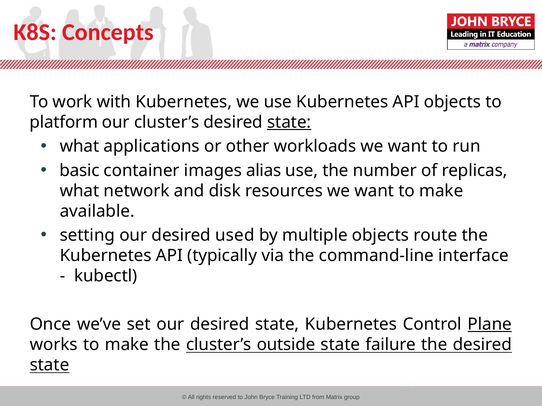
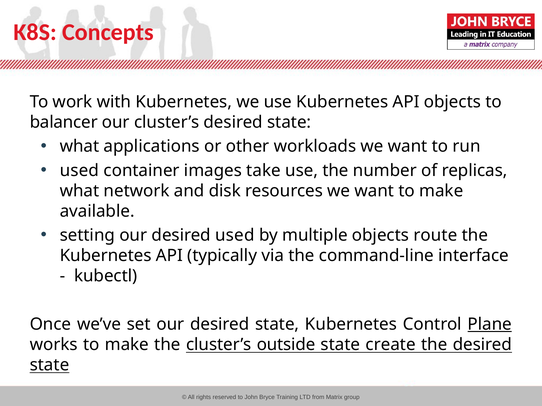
platform: platform -> balancer (64, 122)
state underline: present -> none (289, 122)
basic: basic -> used (79, 171)
alias: alias -> take (264, 171)
failure: failure -> create (391, 345)
